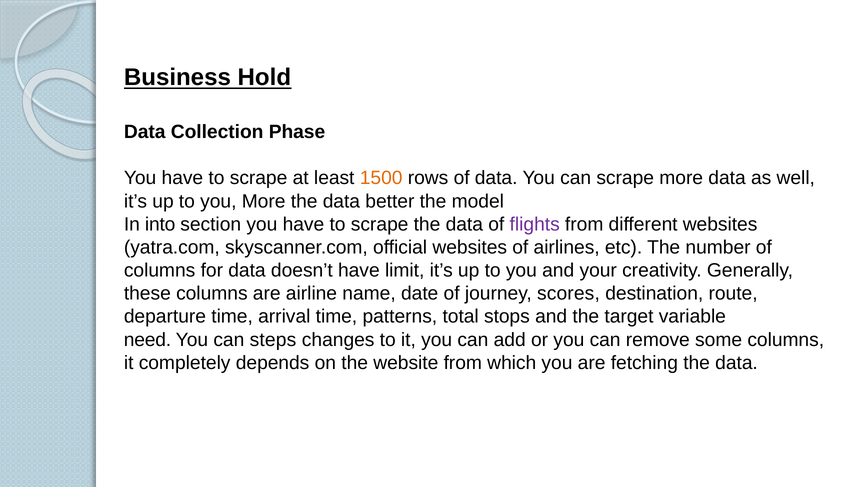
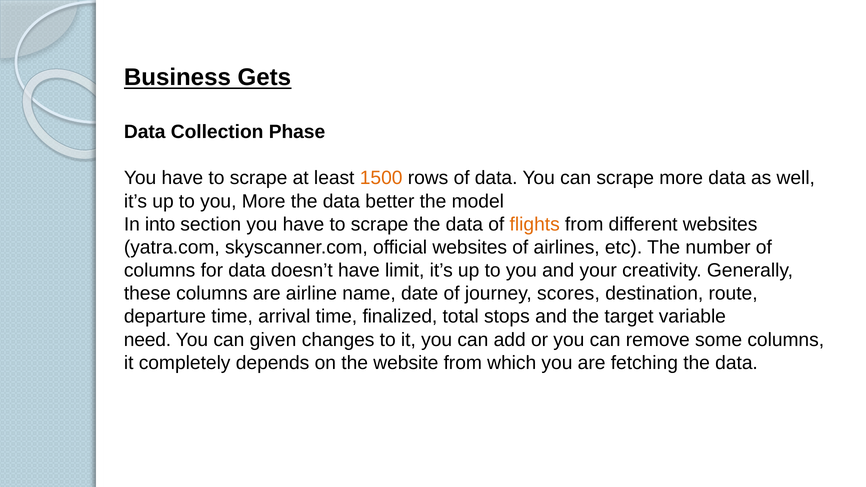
Hold: Hold -> Gets (264, 78)
flights colour: purple -> orange (535, 224)
patterns: patterns -> finalized (400, 317)
steps: steps -> given (273, 340)
